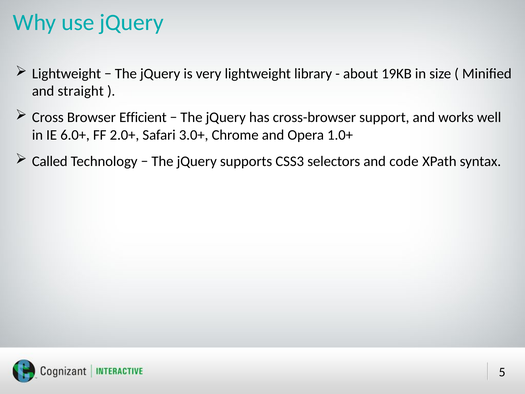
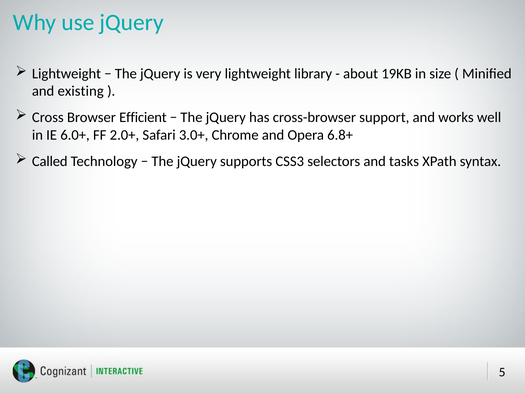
straight: straight -> existing (81, 91)
1.0+: 1.0+ -> 6.8+ (340, 135)
code: code -> tasks (404, 161)
